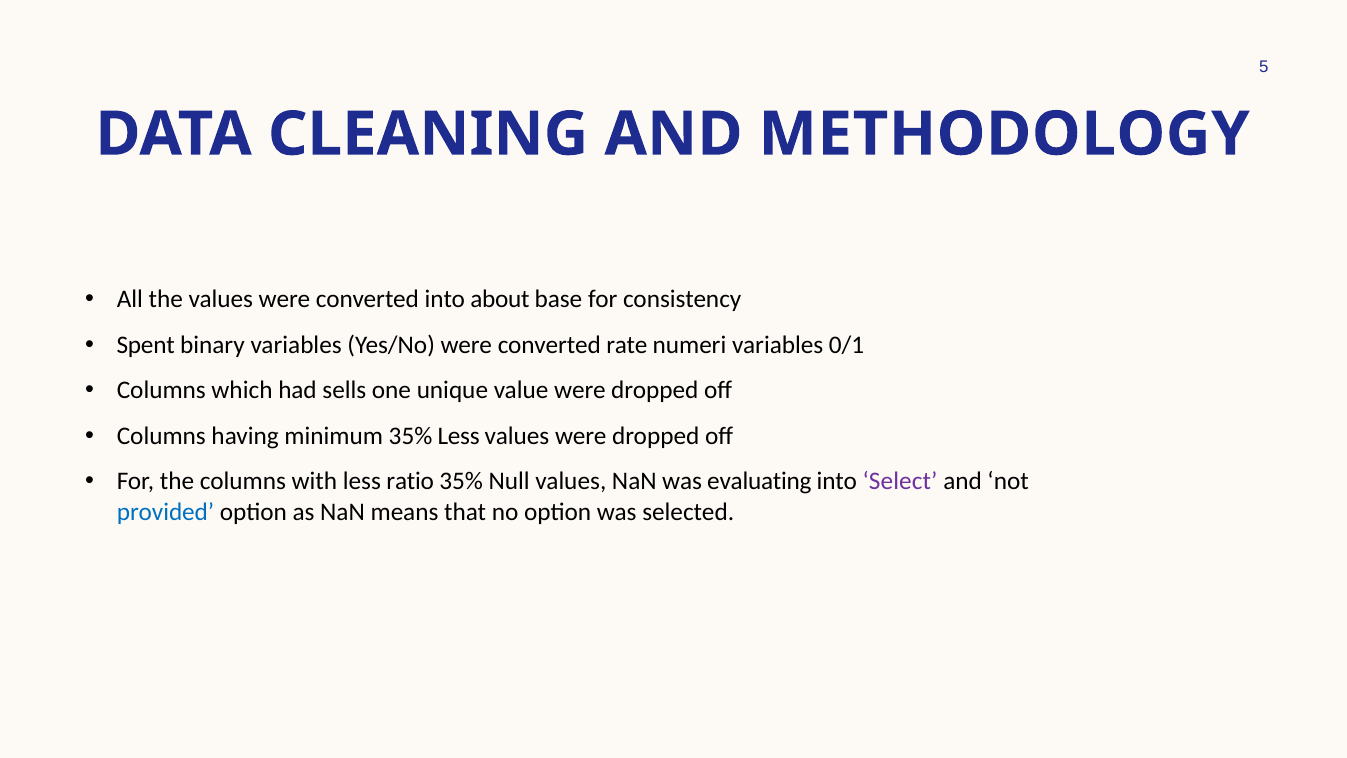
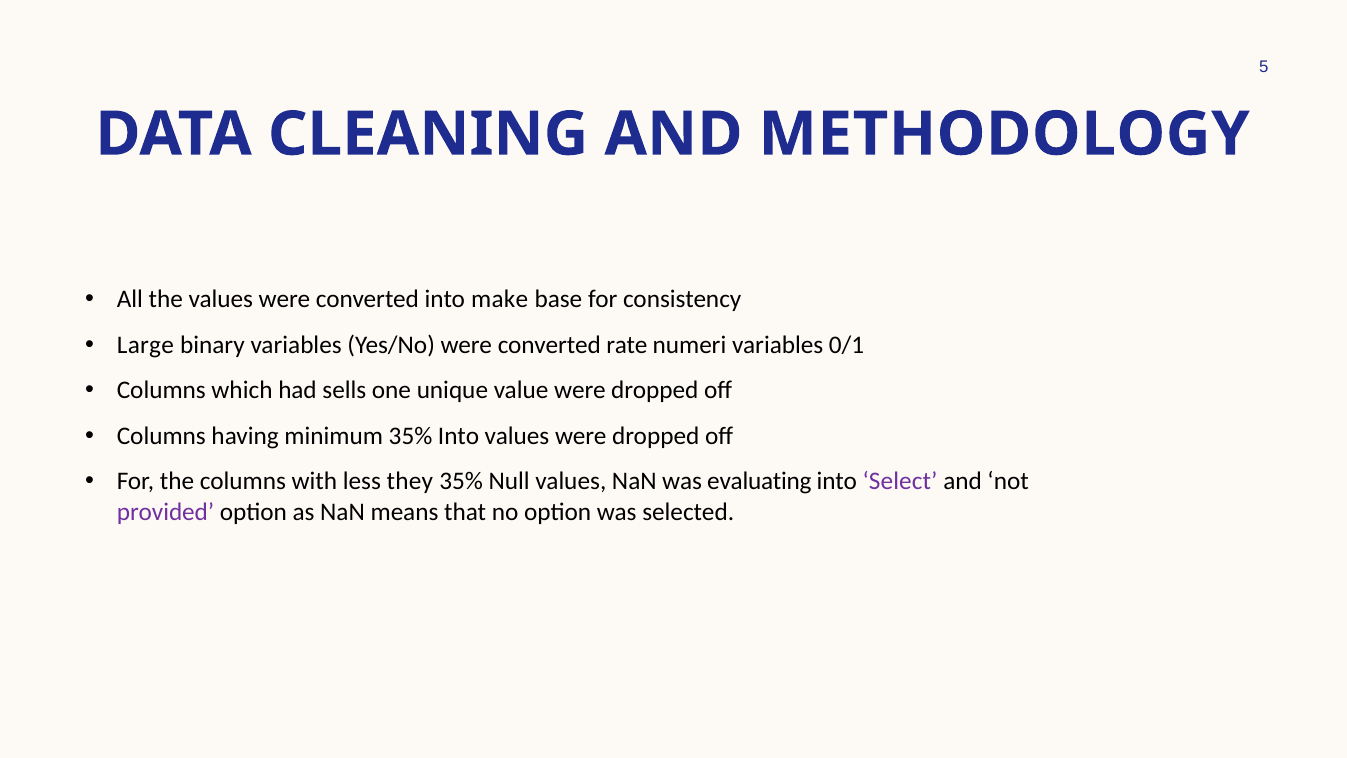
about: about -> make (500, 299)
Spent: Spent -> Large (145, 345)
35% Less: Less -> Into (459, 436)
ratio: ratio -> they (410, 481)
provided colour: blue -> purple (166, 512)
